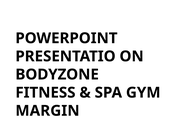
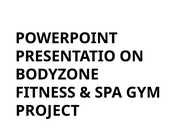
MARGIN: MARGIN -> PROJECT (47, 111)
